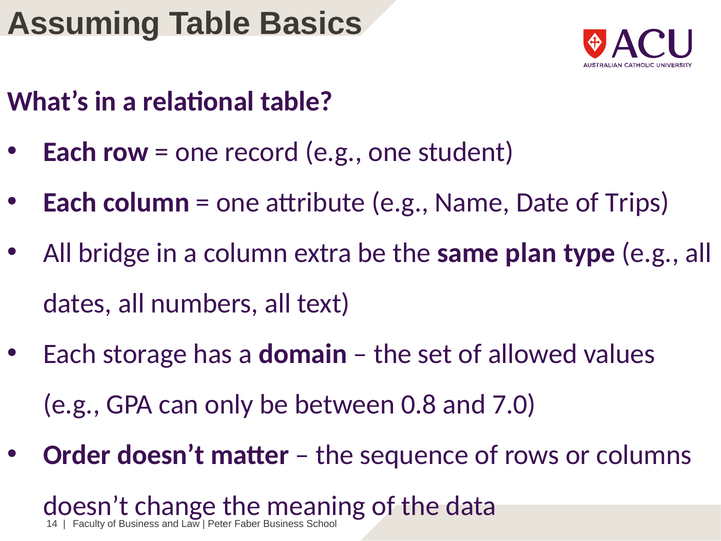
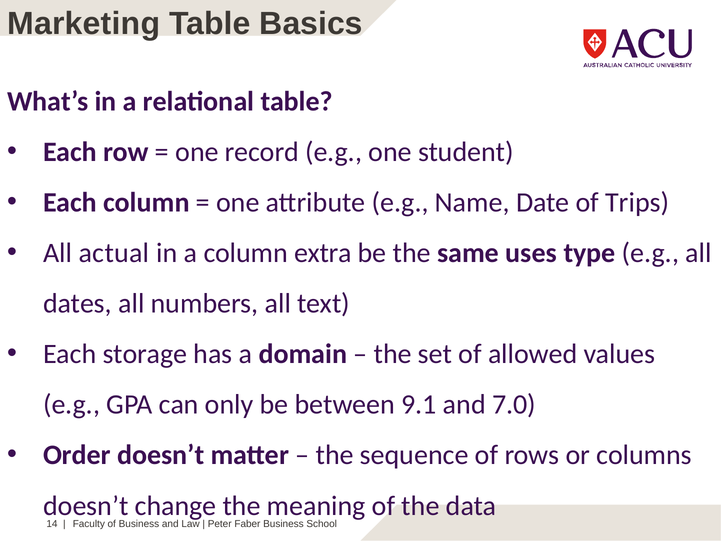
Assuming: Assuming -> Marketing (84, 24)
bridge: bridge -> actual (114, 253)
plan: plan -> uses (531, 253)
0.8: 0.8 -> 9.1 (419, 405)
